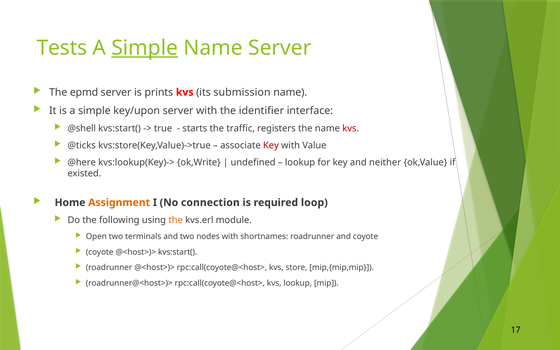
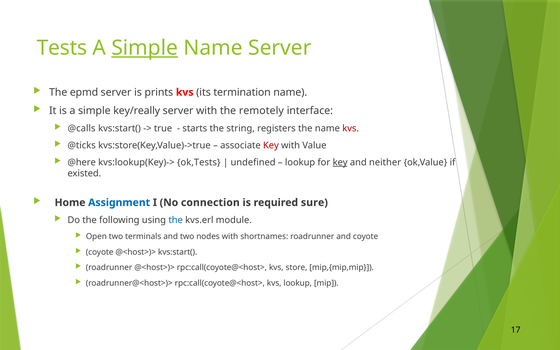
submission: submission -> termination (242, 92)
key/upon: key/upon -> key/really (137, 111)
identifier: identifier -> remotely (261, 111)
@shell: @shell -> @calls (82, 128)
traffic: traffic -> string (241, 128)
ok,Write: ok,Write -> ok,Tests (199, 162)
key underline: none -> present (340, 162)
Assignment colour: orange -> blue (119, 203)
loop: loop -> sure (314, 203)
the colour: orange -> blue (176, 220)
